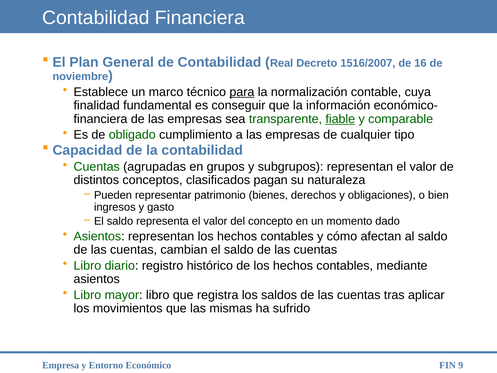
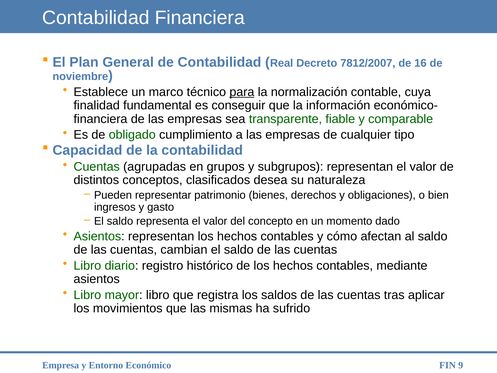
1516/2007: 1516/2007 -> 7812/2007 (368, 63)
fiable underline: present -> none (340, 119)
pagan: pagan -> desea (271, 180)
